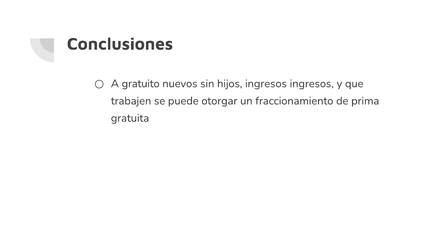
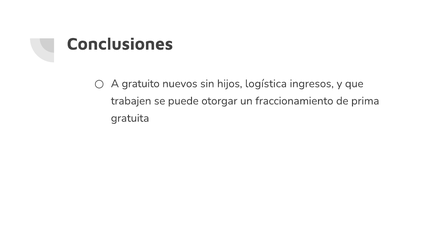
hijos ingresos: ingresos -> logística (266, 84)
